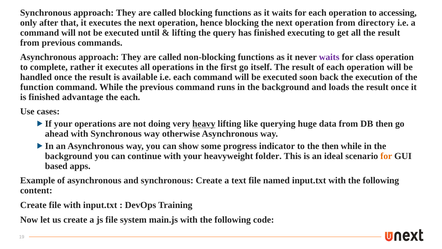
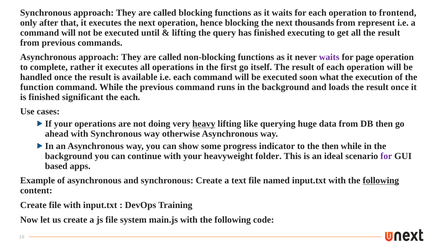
accessing: accessing -> frontend (398, 13)
blocking the next operation: operation -> thousands (314, 23)
directory: directory -> represent (376, 23)
class: class -> page (365, 57)
back: back -> what (329, 77)
advantage: advantage -> significant (83, 97)
for colour: orange -> purple (386, 156)
following underline: none -> present (381, 180)
